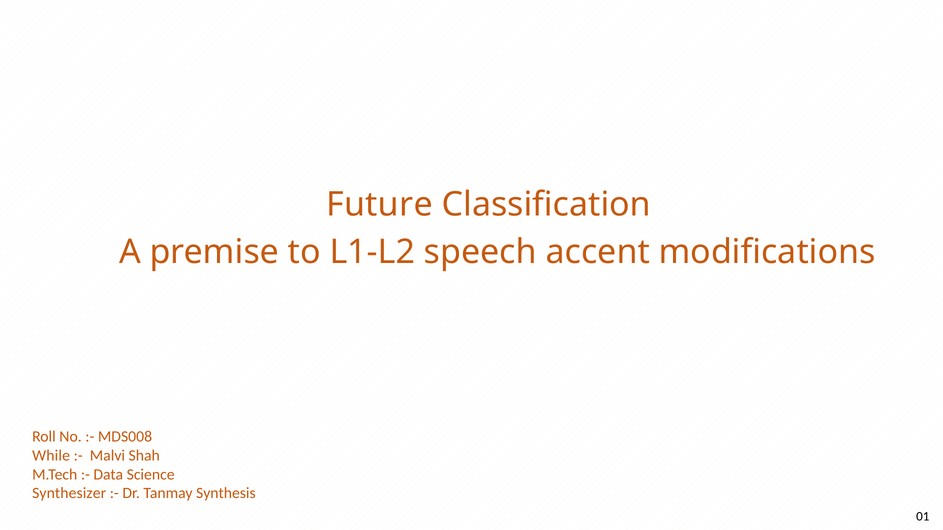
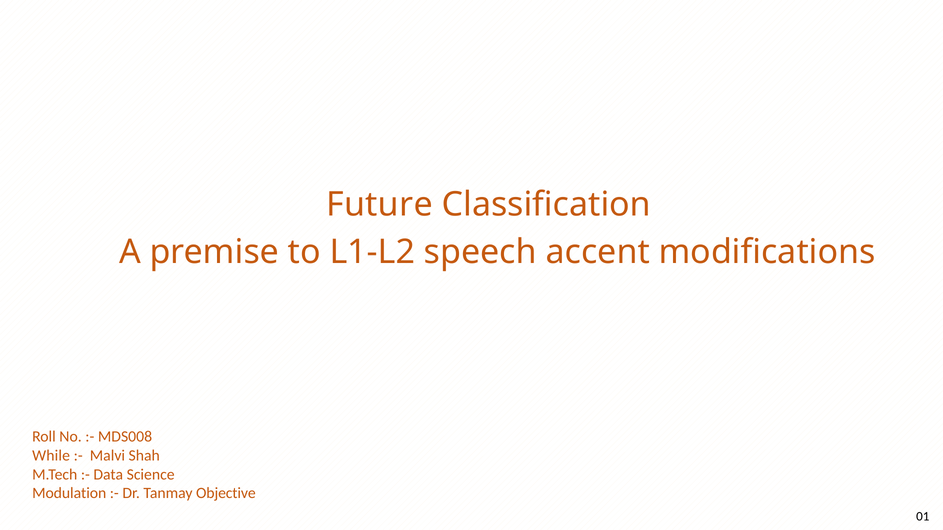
Synthesizer: Synthesizer -> Modulation (69, 494)
Synthesis: Synthesis -> Objective (226, 494)
